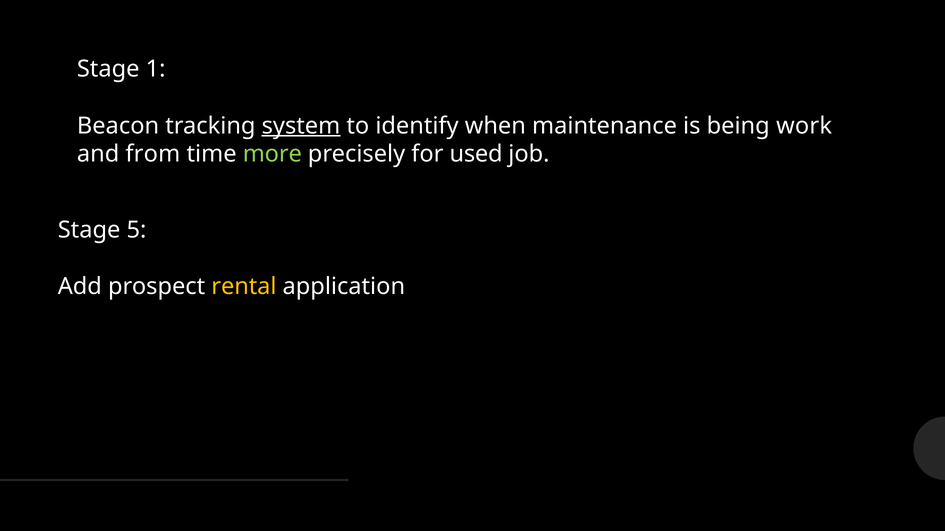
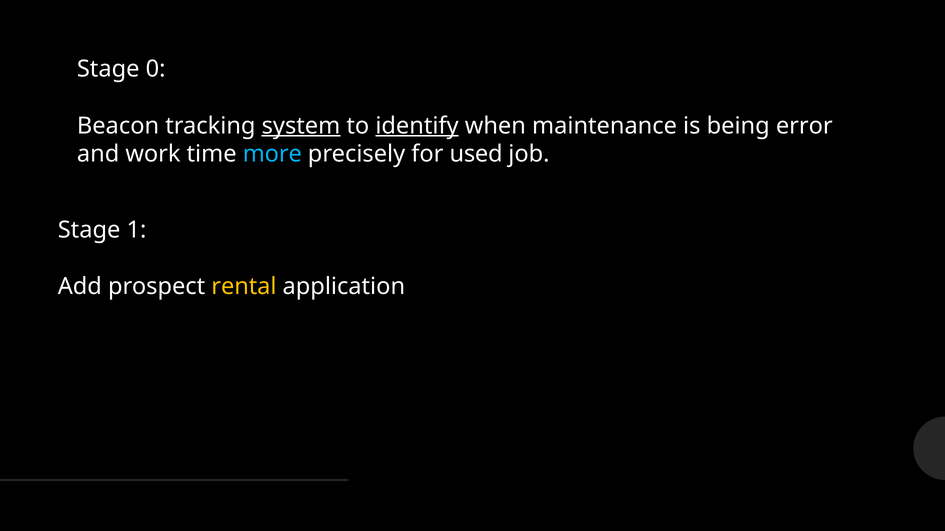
1: 1 -> 0 (156, 69)
identify underline: none -> present (417, 126)
work: work -> error (804, 126)
from: from -> work (153, 154)
more colour: light green -> light blue (272, 154)
5: 5 -> 1 (136, 230)
